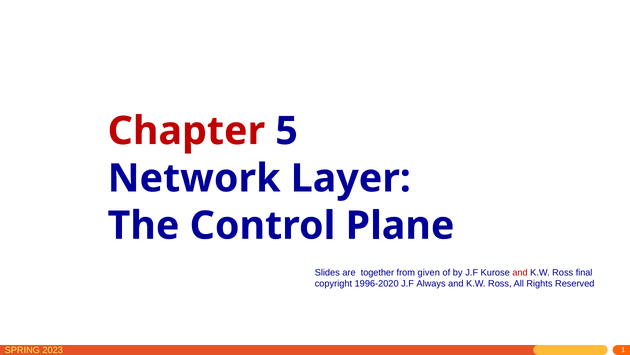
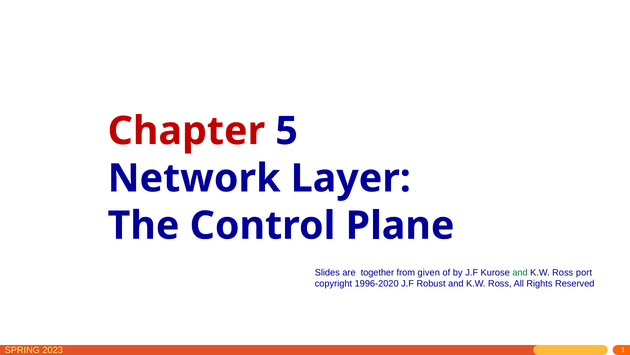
and colour: red -> green (520, 272)
final: final -> port (584, 272)
Always: Always -> Robust (431, 283)
